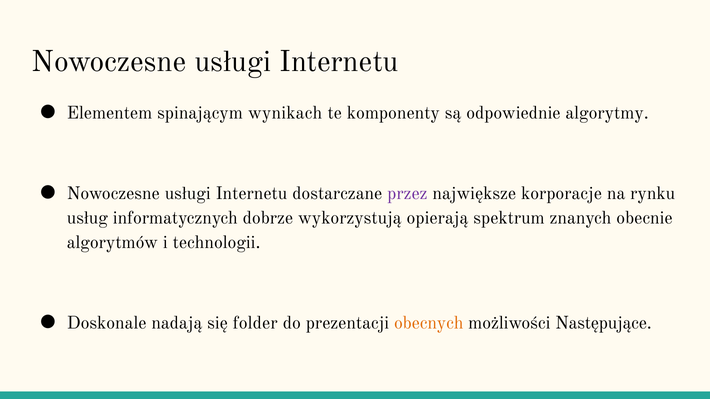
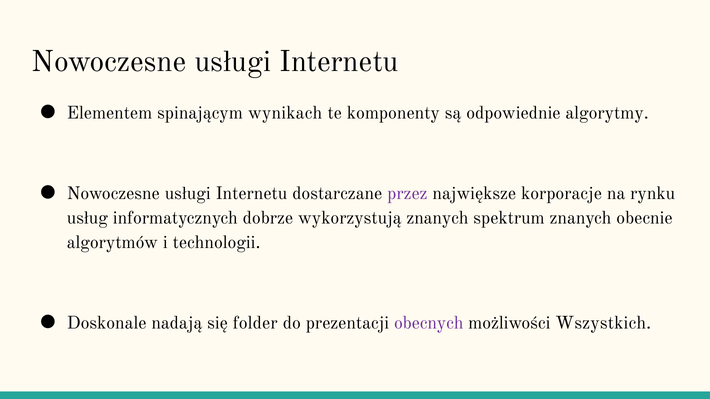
wykorzystują opierają: opierają -> znanych (438, 218)
obecnych colour: orange -> purple (429, 323)
Następujące: Następujące -> Wszystkich (603, 323)
